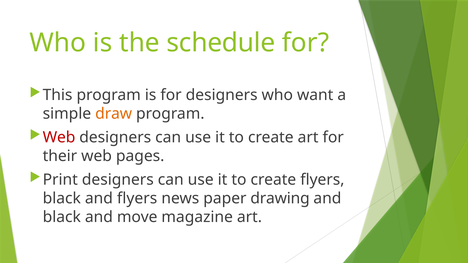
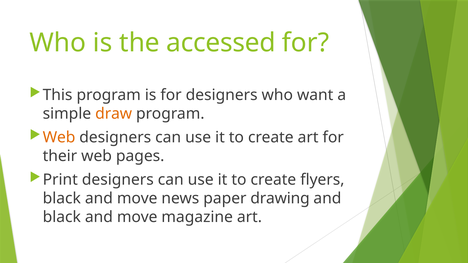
schedule: schedule -> accessed (221, 43)
Web colour: red -> orange (59, 137)
flyers: flyers -> move (137, 199)
